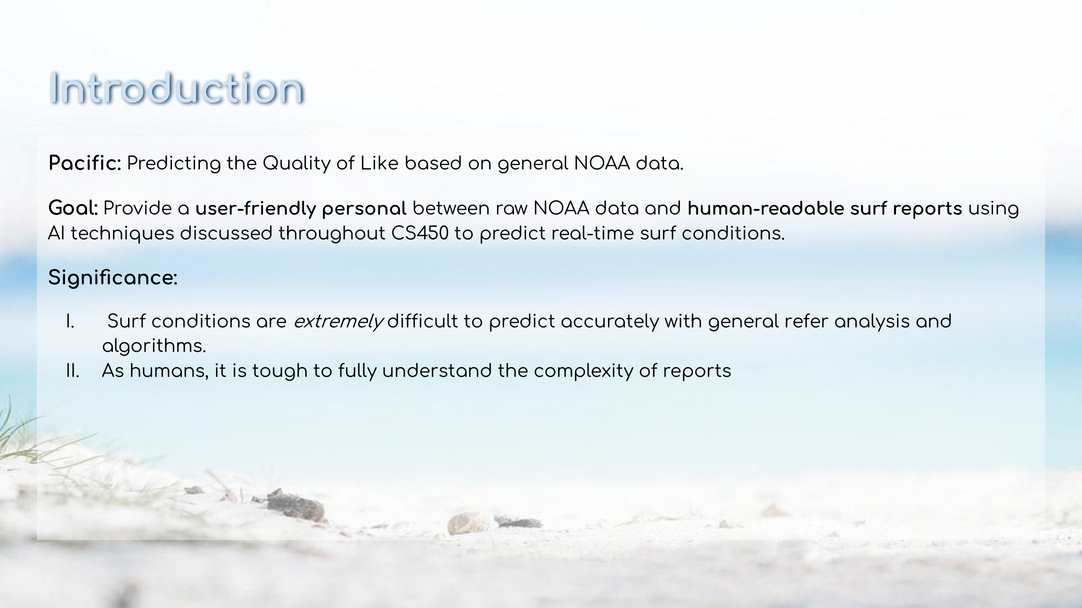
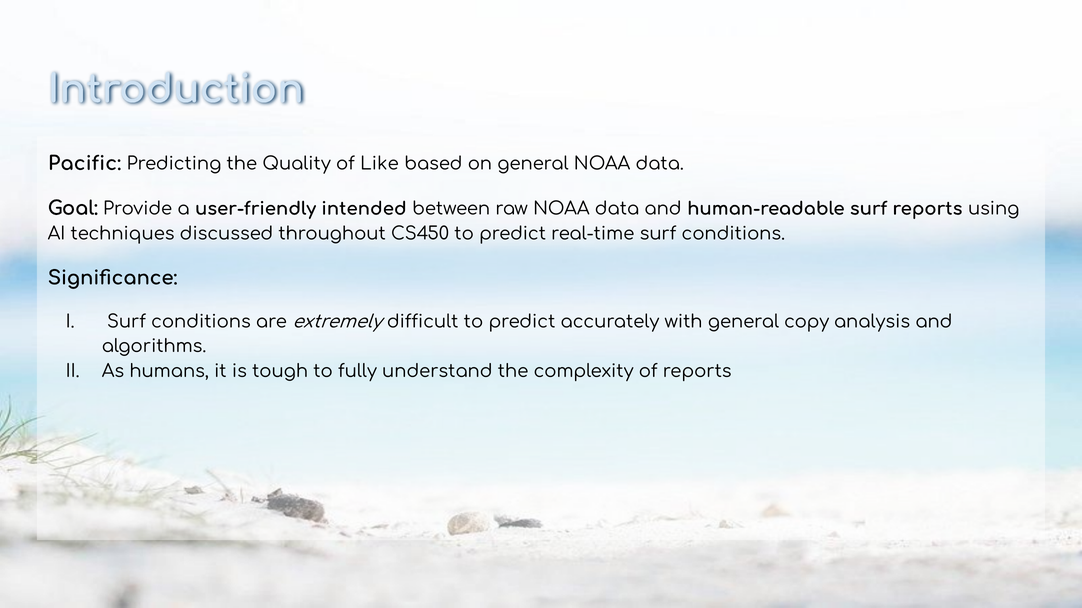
personal: personal -> intended (364, 209)
refer: refer -> copy (807, 322)
